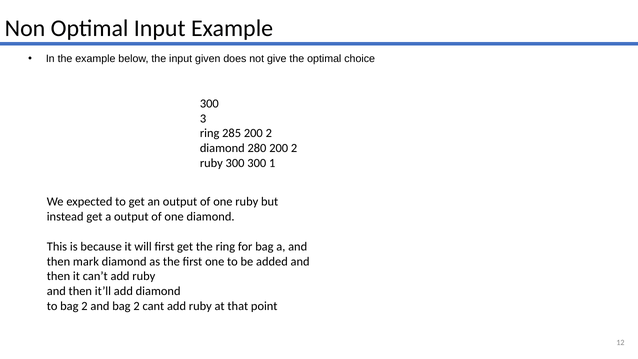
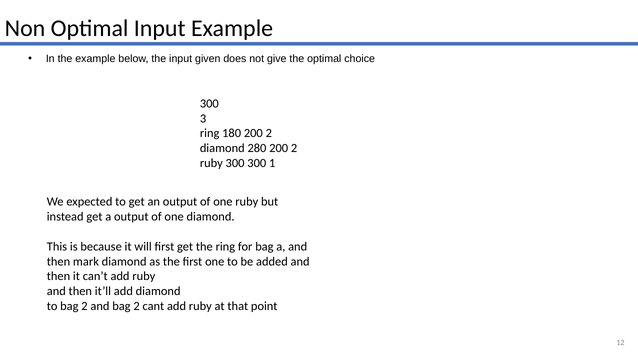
285: 285 -> 180 (232, 133)
